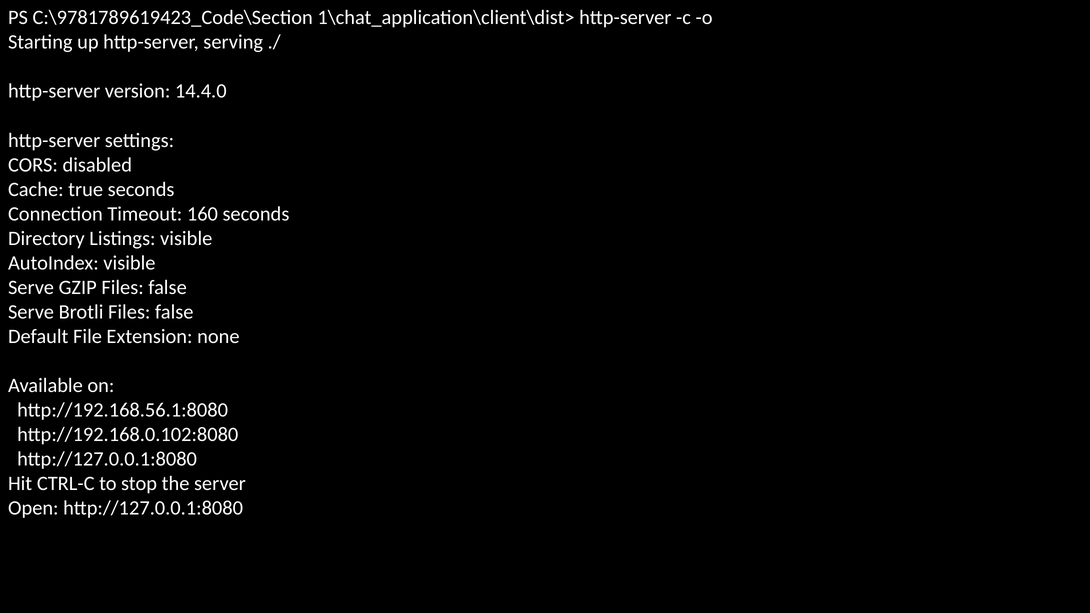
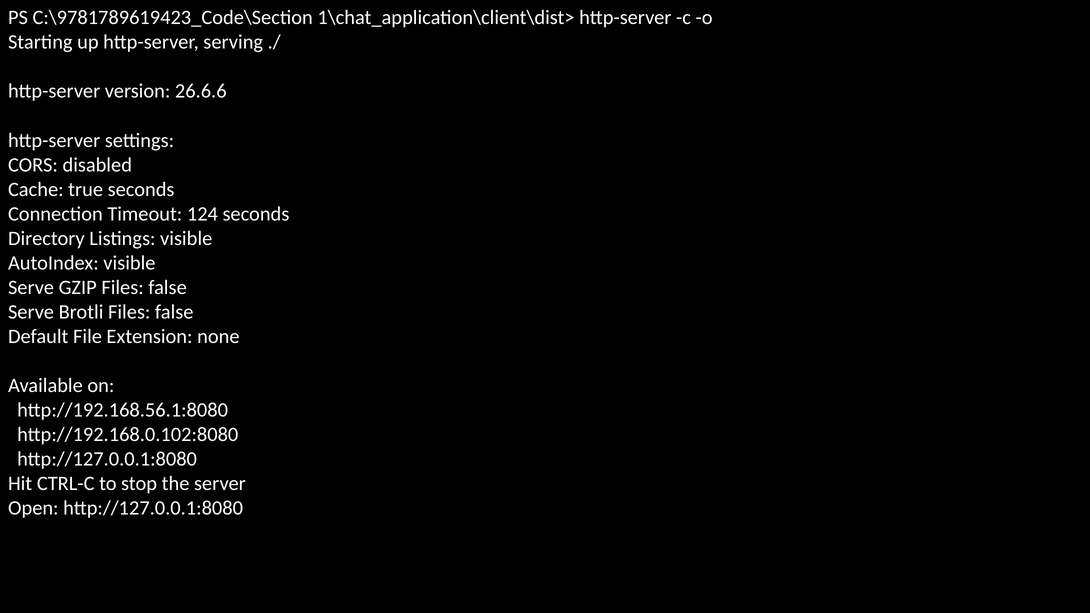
14.4.0: 14.4.0 -> 26.6.6 (201, 91)
160: 160 -> 124 (202, 214)
